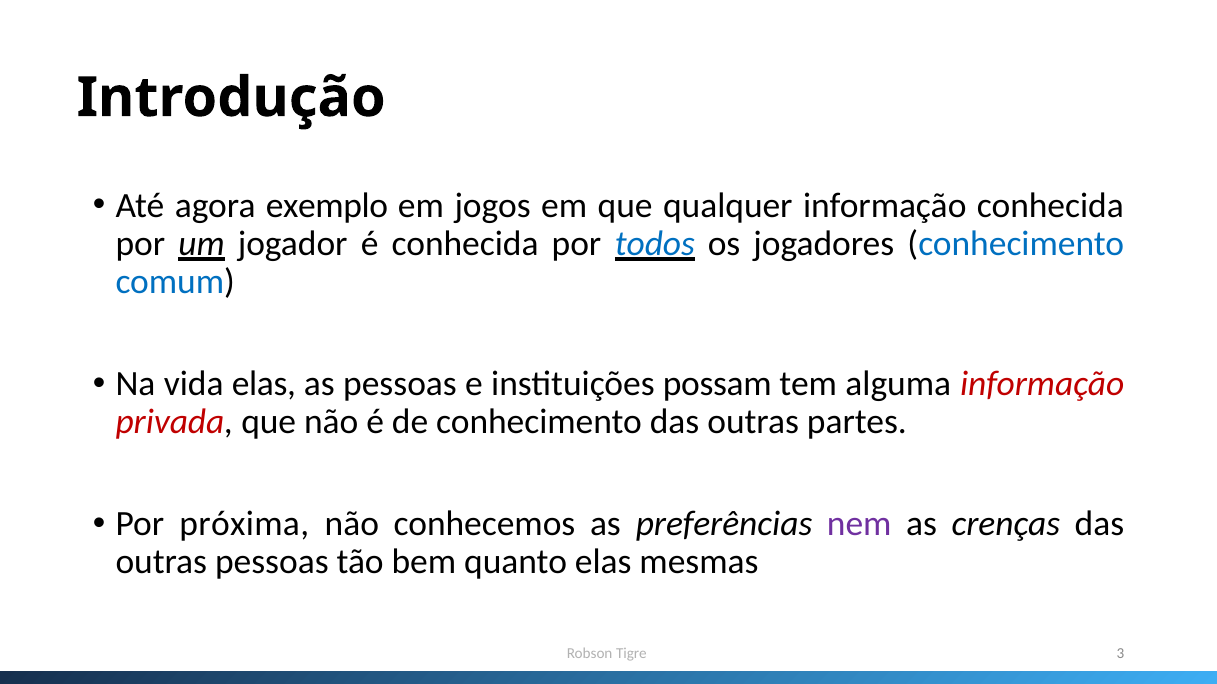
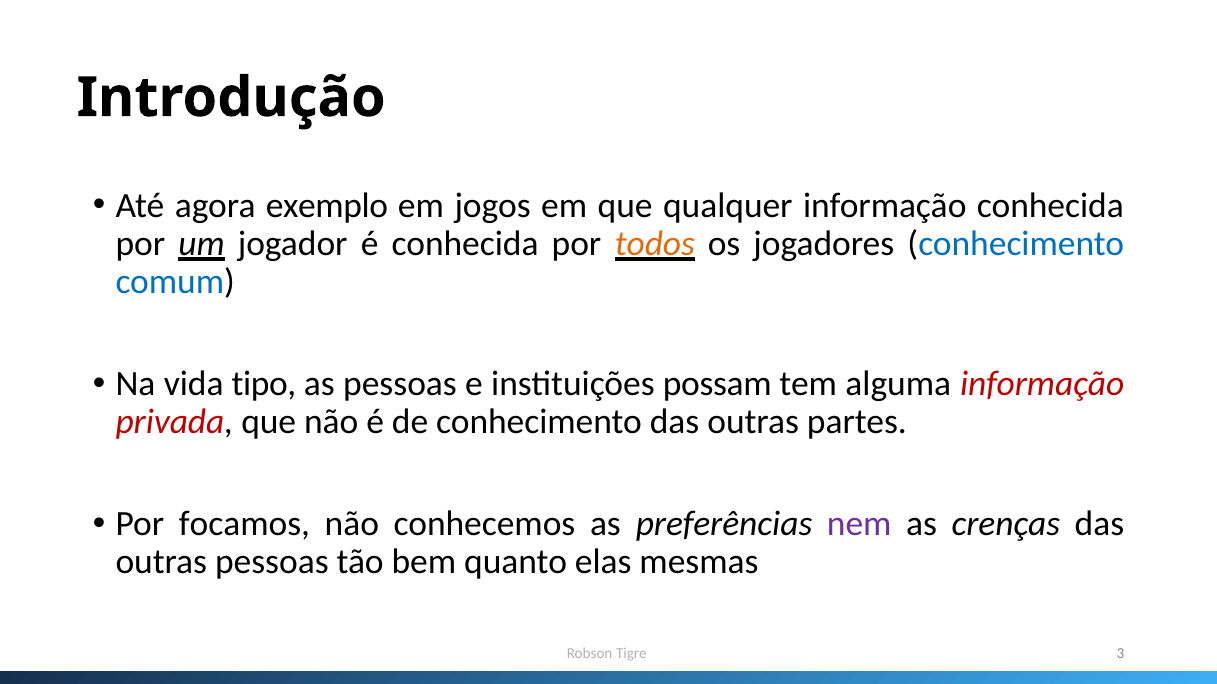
todos colour: blue -> orange (655, 244)
vida elas: elas -> tipo (264, 384)
próxima: próxima -> focamos (244, 524)
